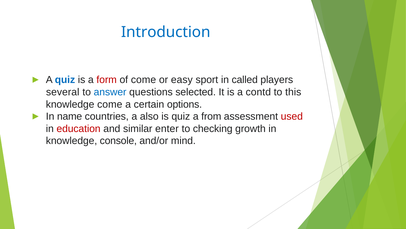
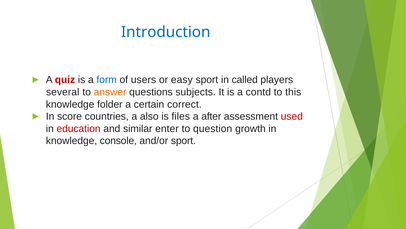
quiz colour: blue -> red (65, 80)
form colour: red -> blue (107, 80)
of come: come -> users (144, 80)
answer colour: blue -> orange (110, 92)
selected: selected -> subjects (196, 92)
knowledge come: come -> folder (110, 104)
options: options -> correct (184, 104)
name: name -> score (70, 116)
is quiz: quiz -> files (181, 116)
from: from -> after (211, 116)
checking: checking -> question (213, 128)
and/or mind: mind -> sport (183, 141)
